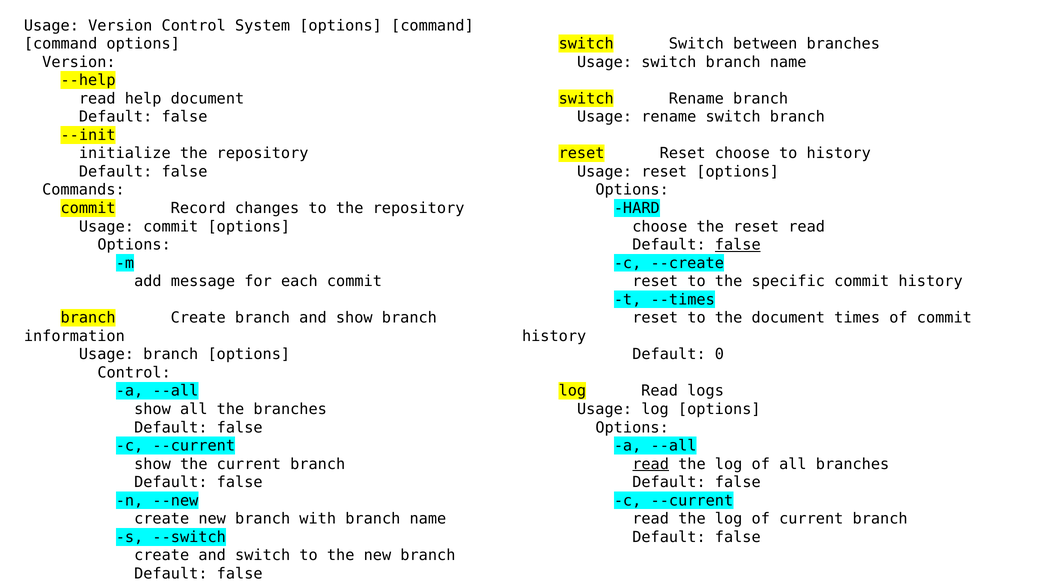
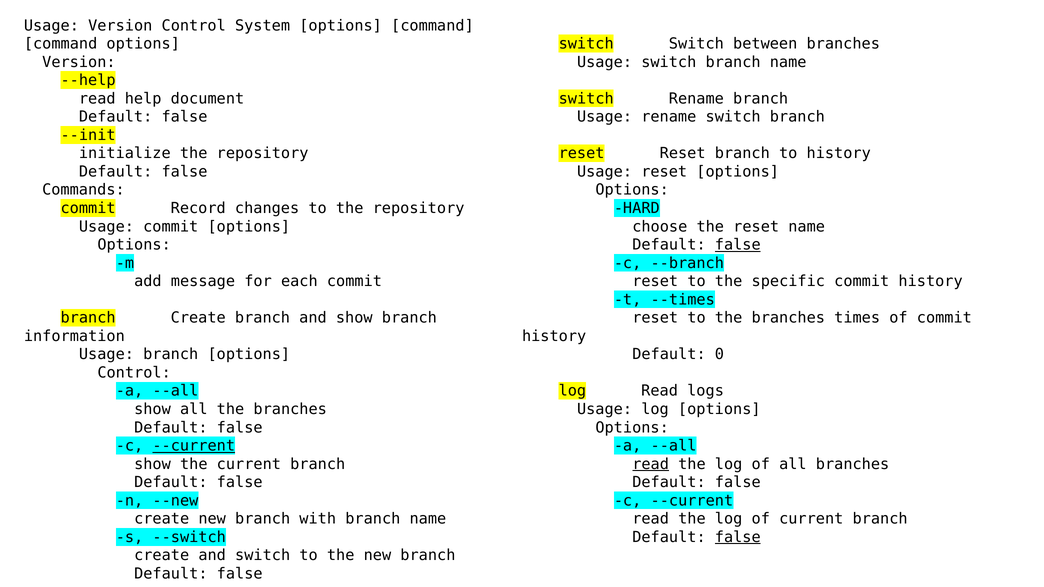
Reset choose: choose -> branch (742, 153)
reset read: read -> name (807, 227)
--create: --create -> --branch (687, 263)
to the document: document -> branches (788, 318)
--current underline: none -> present (194, 446)
false underline: none -> present (738, 537)
